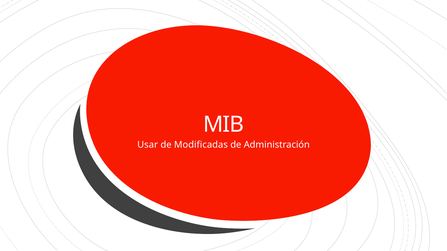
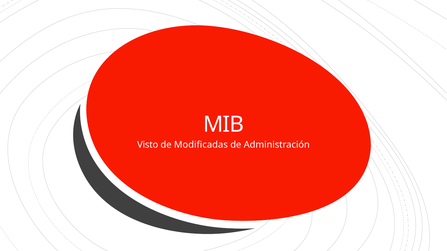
Usar: Usar -> Visto (148, 145)
